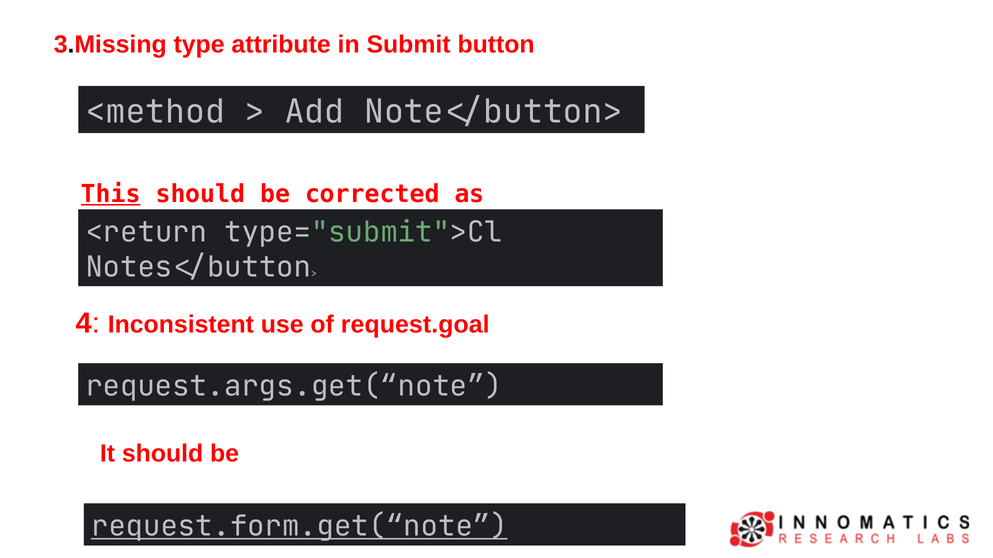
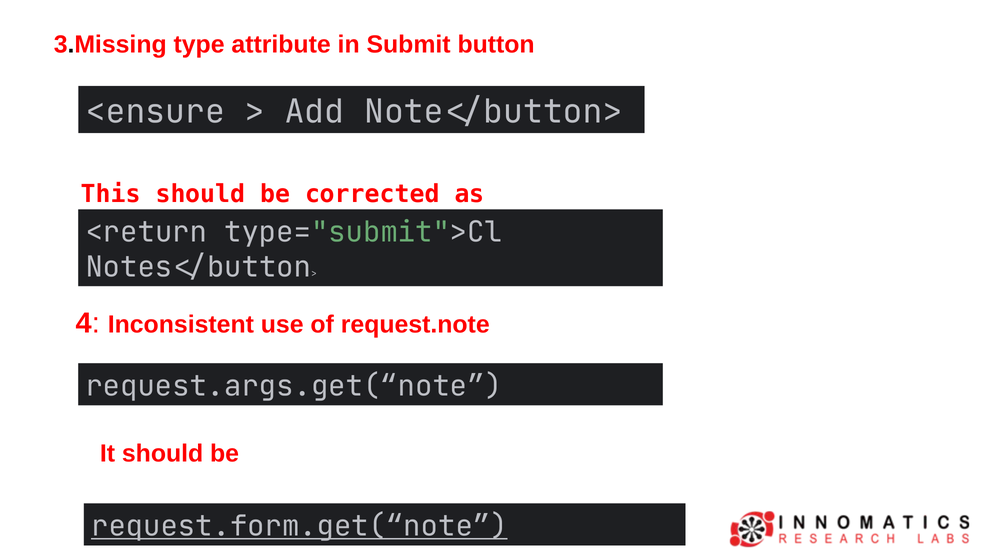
<method: <method -> <ensure (155, 112)
This underline: present -> none (111, 194)
request.goal: request.goal -> request.note (415, 325)
